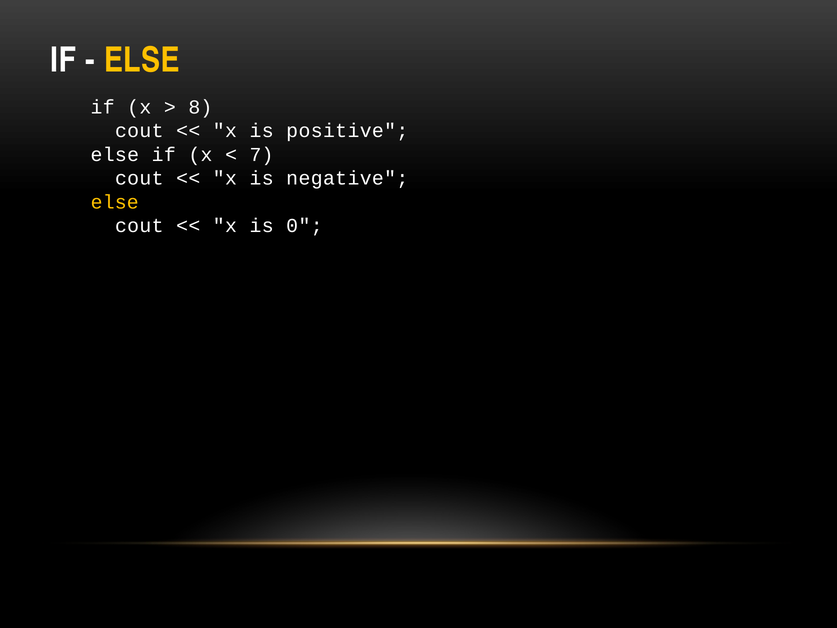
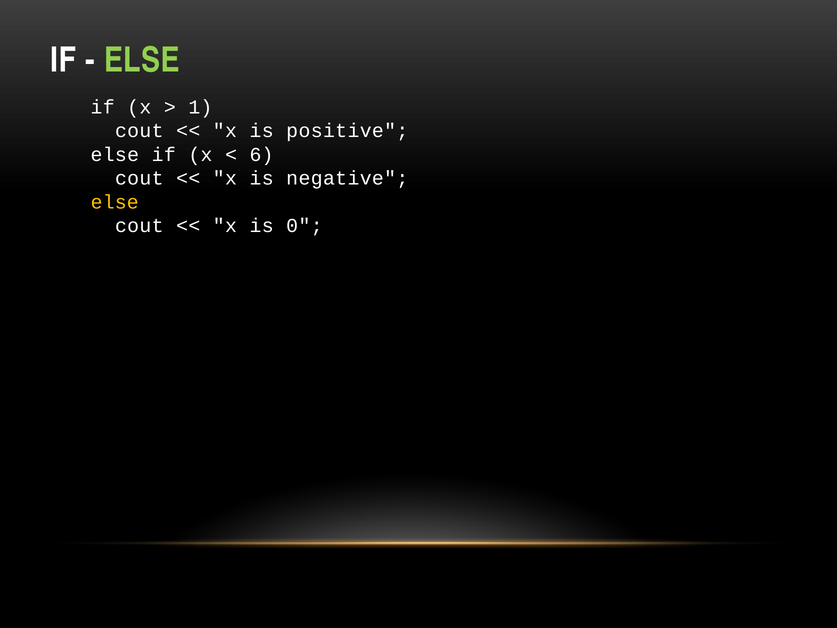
ELSE colour: yellow -> light green (142, 60)
8: 8 -> 1 (200, 107)
7: 7 -> 6 (262, 155)
